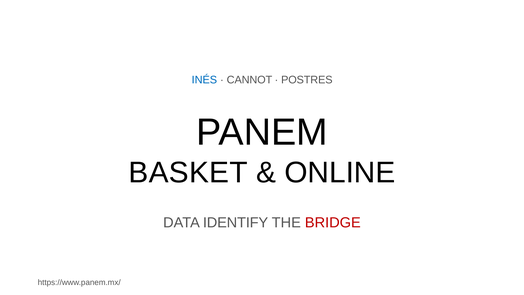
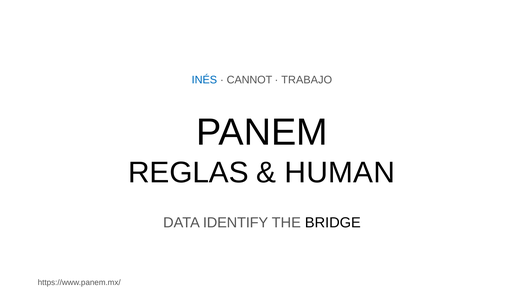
POSTRES: POSTRES -> TRABAJO (307, 80)
BASKET: BASKET -> REGLAS (188, 172)
ONLINE: ONLINE -> HUMAN (340, 172)
BRIDGE colour: red -> black (333, 223)
